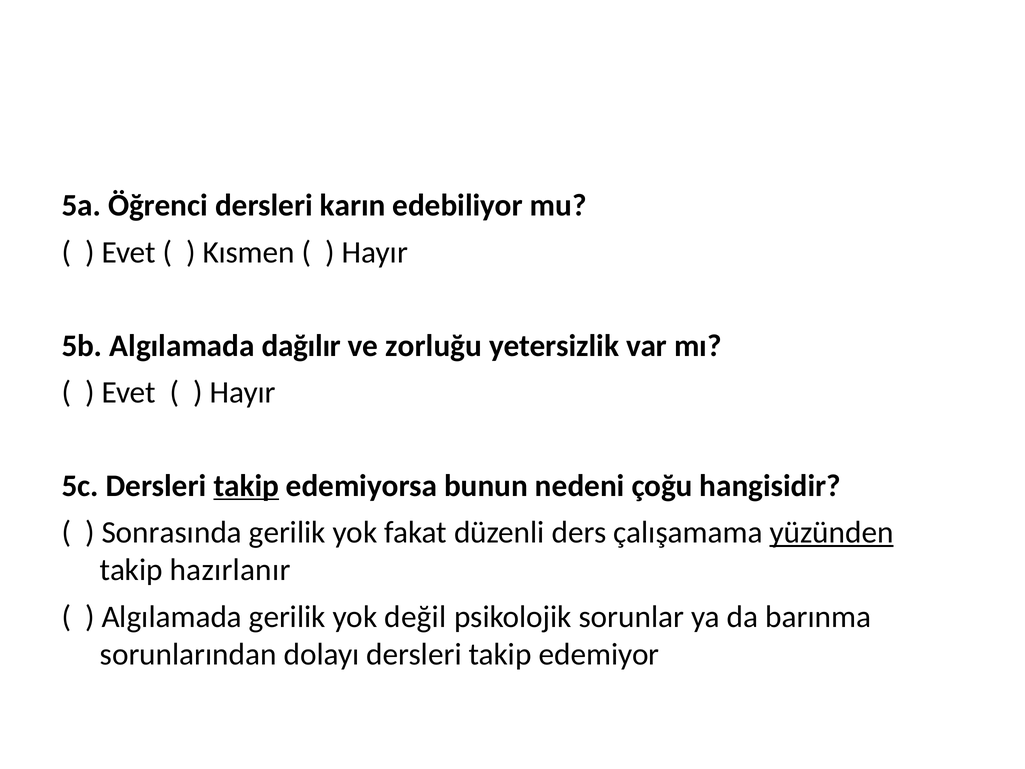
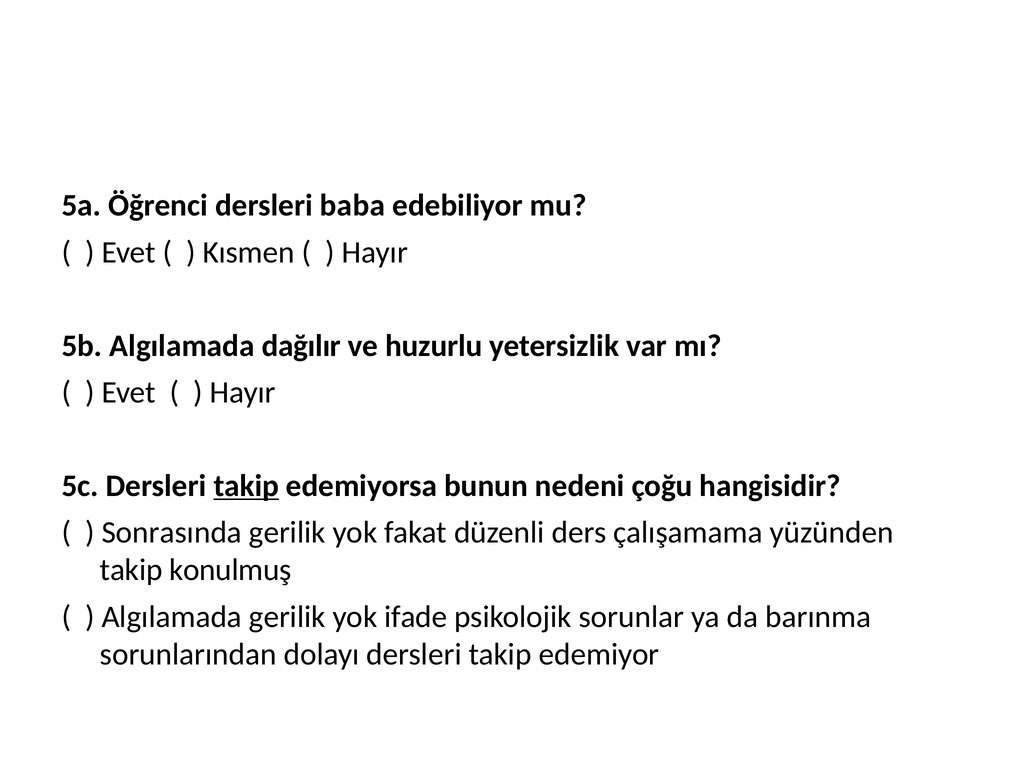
karın: karın -> baba (352, 205)
zorluğu: zorluğu -> huzurlu (434, 346)
yüzünden underline: present -> none (832, 532)
hazırlanır: hazırlanır -> konulmuş (230, 570)
değil: değil -> ifade (416, 617)
